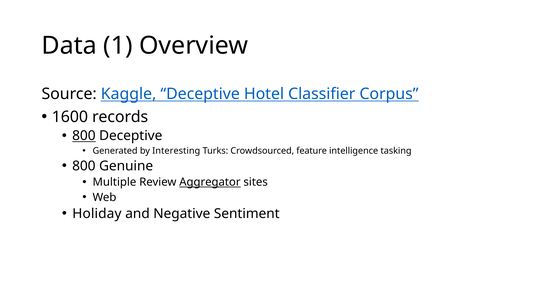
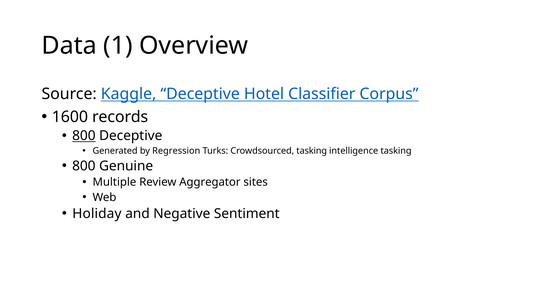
Interesting: Interesting -> Regression (176, 151)
Crowdsourced feature: feature -> tasking (312, 151)
Aggregator underline: present -> none (210, 183)
